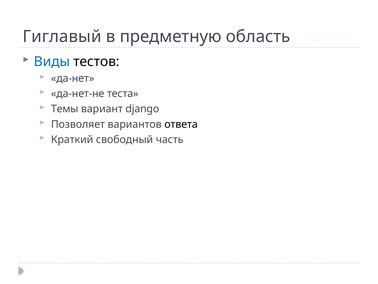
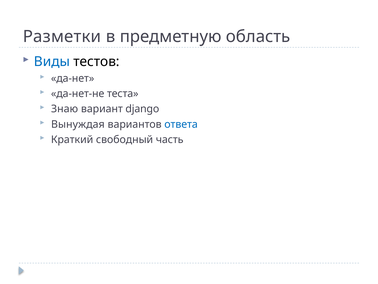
Гиглавый: Гиглавый -> Разметки (62, 36)
Темы: Темы -> Знаю (65, 109)
Позволяет: Позволяет -> Вынуждая (78, 124)
ответа colour: black -> blue (181, 124)
